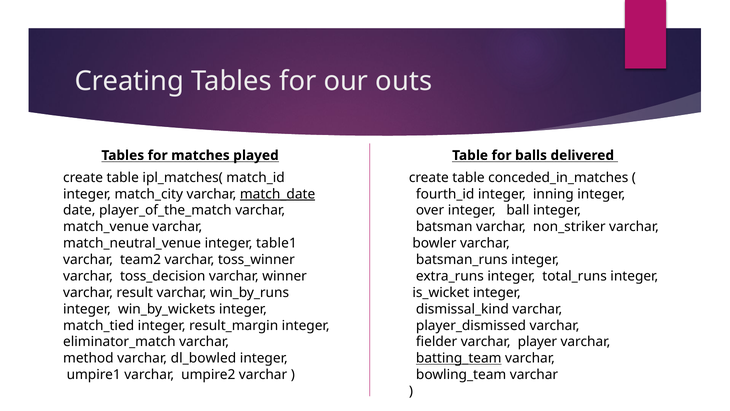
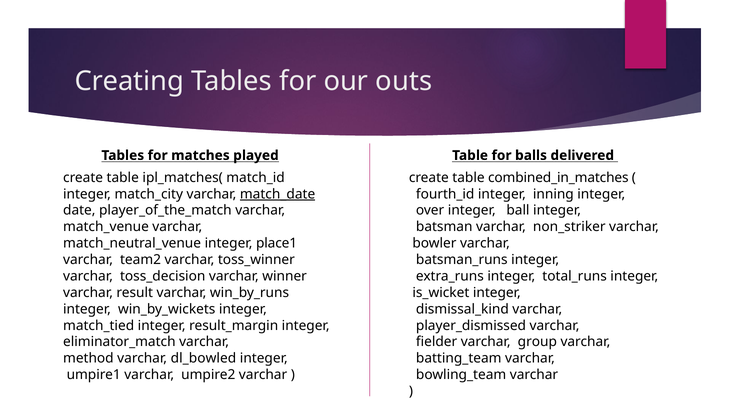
conceded_in_matches: conceded_in_matches -> combined_in_matches (558, 177)
table1: table1 -> place1 (277, 243)
player: player -> group (537, 342)
batting_team underline: present -> none (459, 358)
